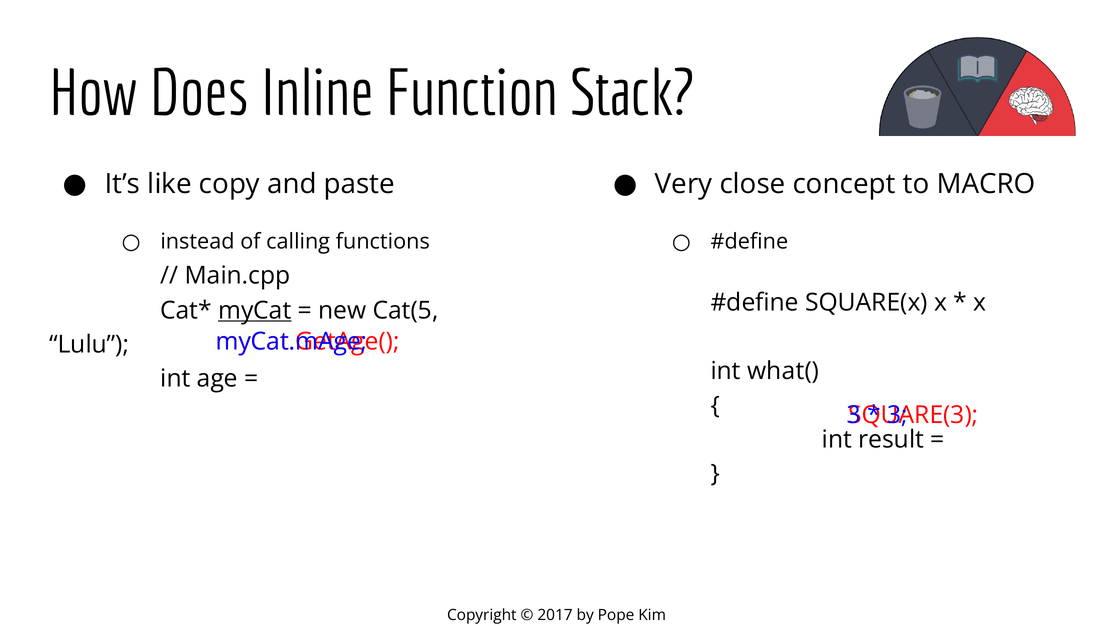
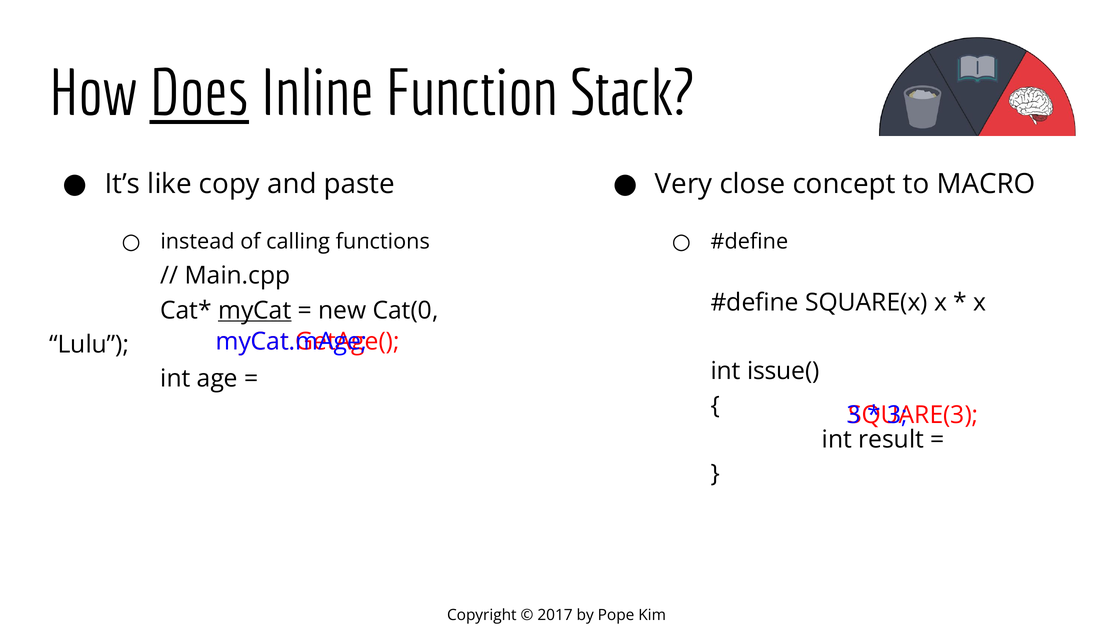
Does underline: none -> present (199, 94)
Cat(5: Cat(5 -> Cat(0 (406, 310)
what(: what( -> issue( (783, 371)
